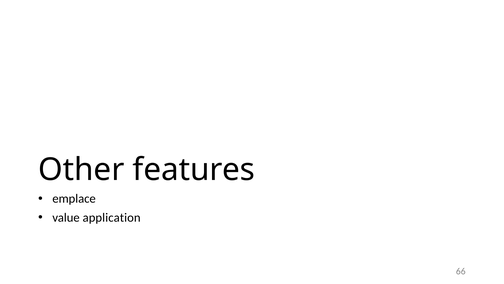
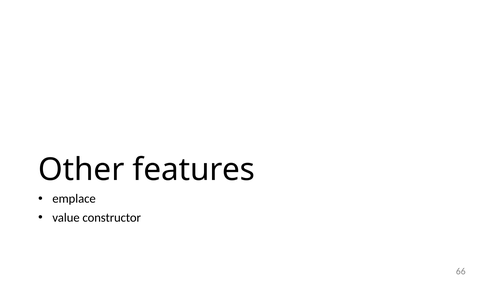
application: application -> constructor (112, 217)
